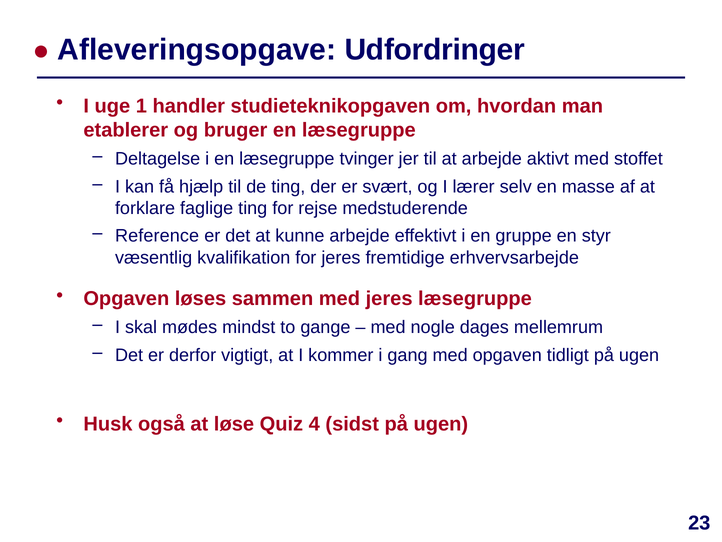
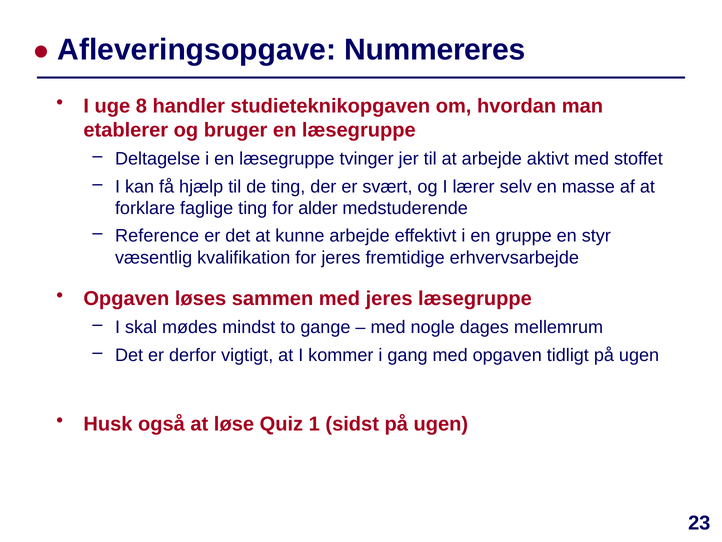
Udfordringer: Udfordringer -> Nummereres (435, 50)
1: 1 -> 8 (141, 106)
rejse: rejse -> alder (318, 208)
4: 4 -> 1 (314, 424)
